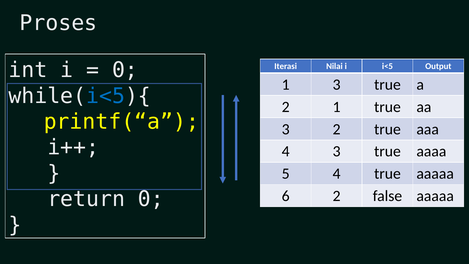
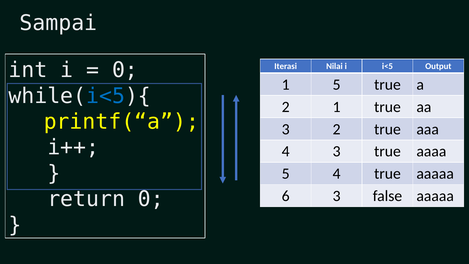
Proses: Proses -> Sampai (58, 23)
1 3: 3 -> 5 (337, 84)
6 2: 2 -> 3 (337, 196)
